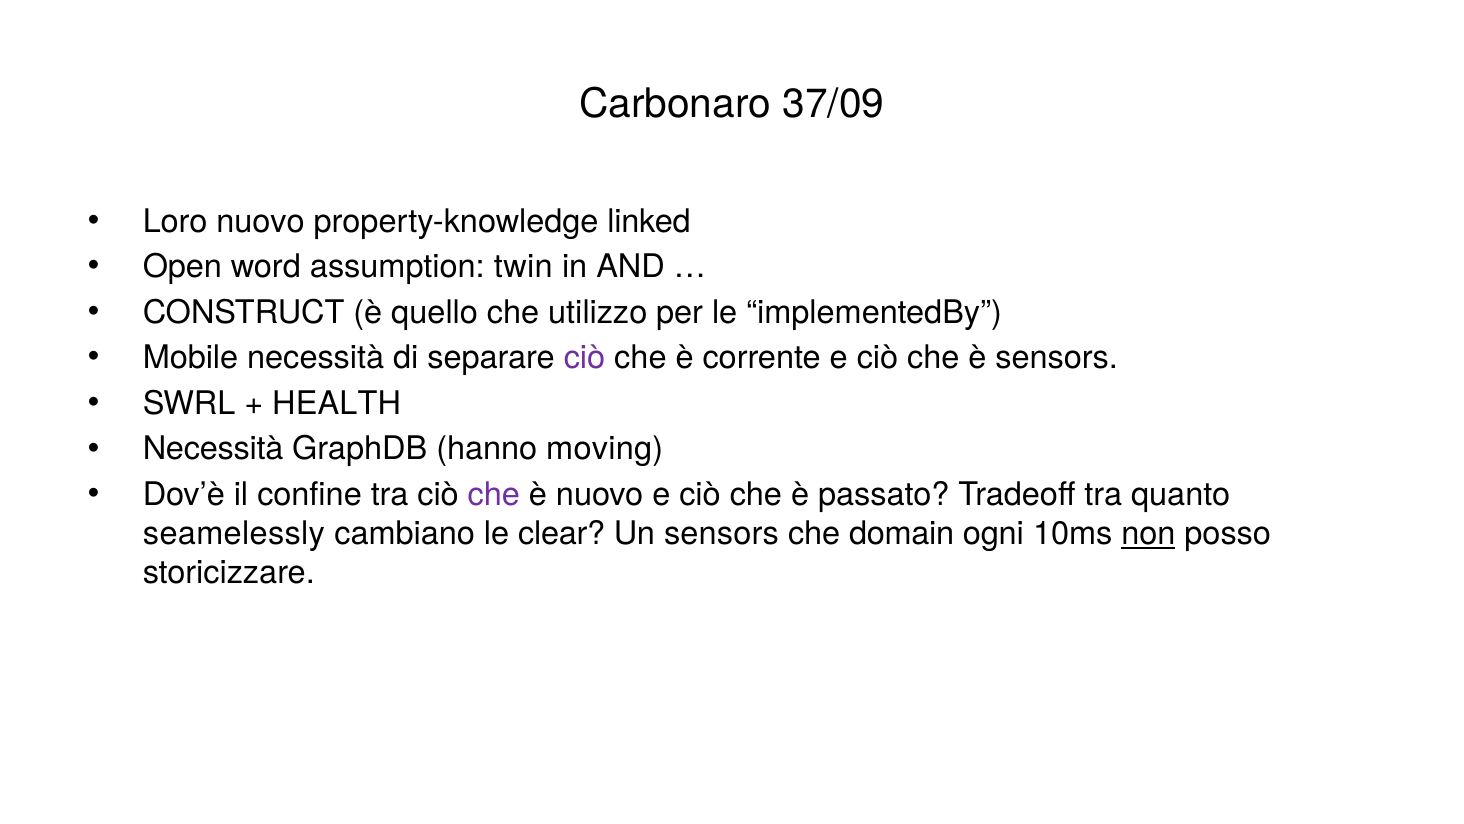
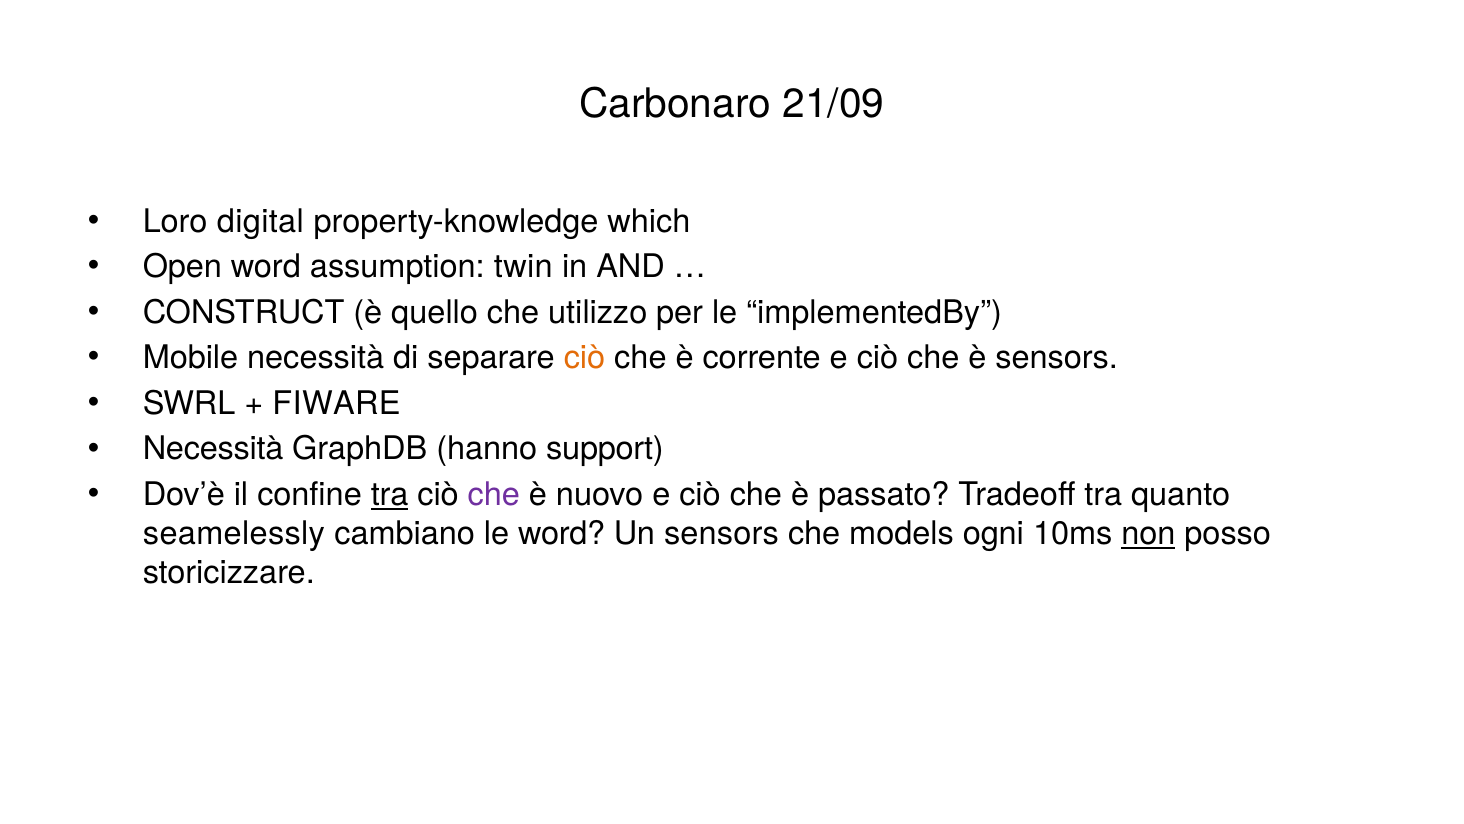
37/09: 37/09 -> 21/09 (833, 104)
Loro nuovo: nuovo -> digital (260, 221)
linked: linked -> which (649, 221)
ciò colour: purple -> orange (584, 358)
HEALTH: HEALTH -> FIWARE (337, 403)
moving: moving -> support (605, 449)
tra underline: none -> present (390, 494)
le clear: clear -> word (562, 533)
domain: domain -> models (902, 533)
